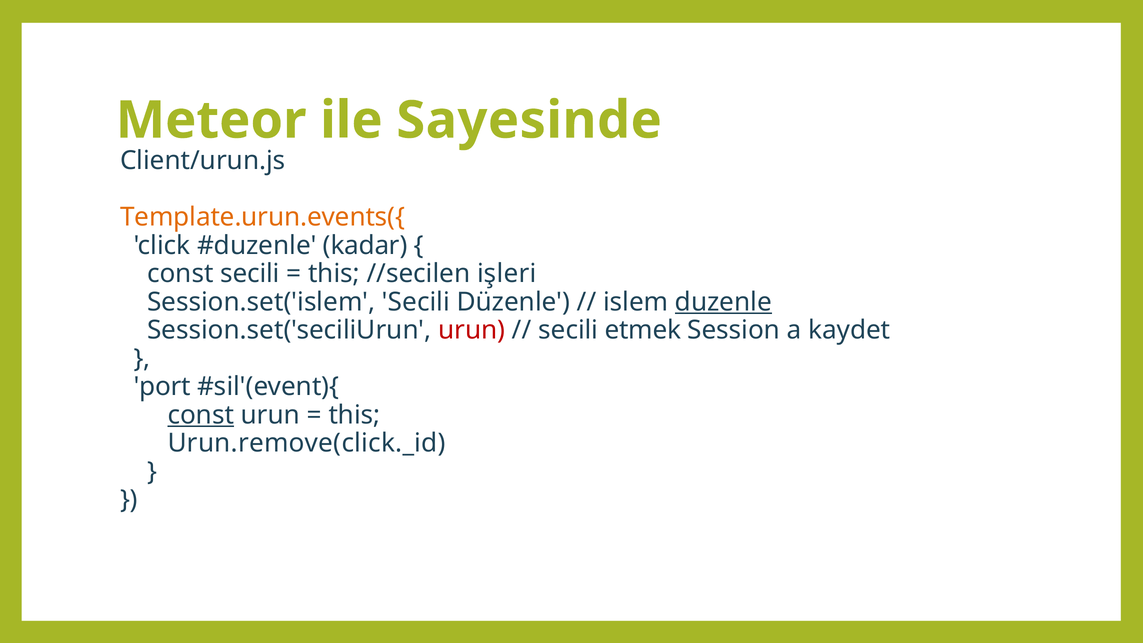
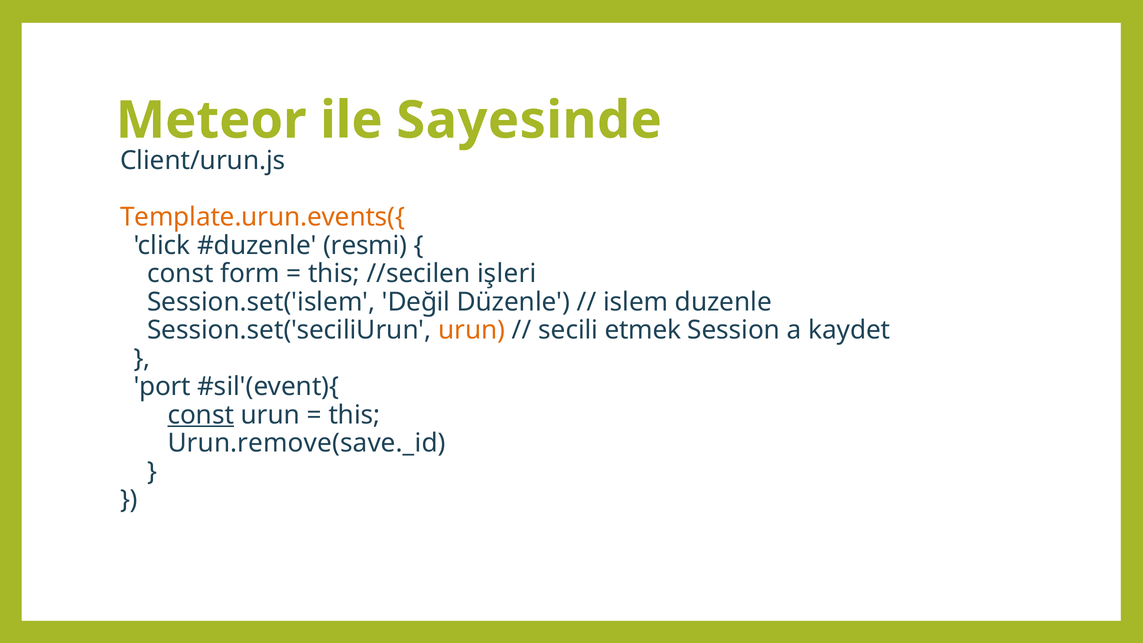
kadar: kadar -> resmi (365, 246)
const secili: secili -> form (250, 274)
Session.set('islem Secili: Secili -> Değil (416, 302)
duzenle underline: present -> none (723, 302)
urun colour: red -> orange (472, 330)
Urun.remove(click._id: Urun.remove(click._id -> Urun.remove(save._id (307, 443)
